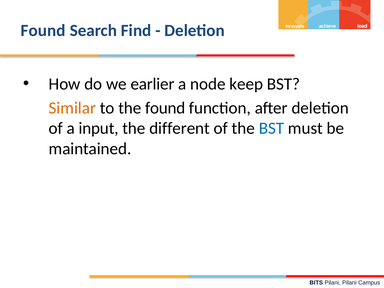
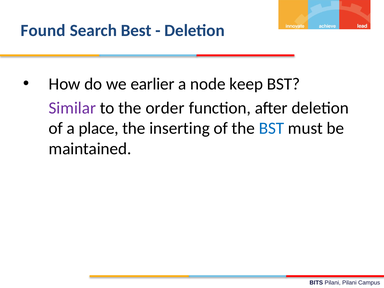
Find: Find -> Best (136, 31)
Similar colour: orange -> purple (72, 108)
the found: found -> order (165, 108)
input: input -> place (99, 128)
different: different -> inserting (180, 128)
